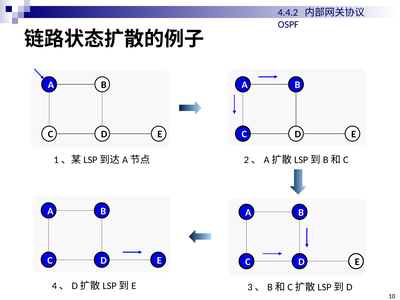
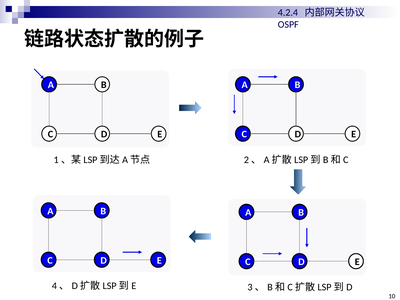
4.4.2: 4.4.2 -> 4.2.4 (288, 12)
